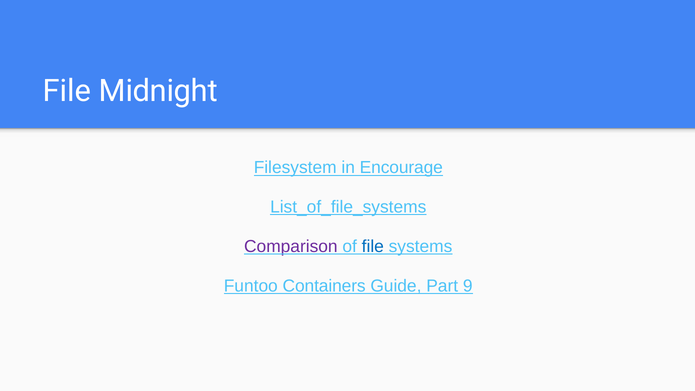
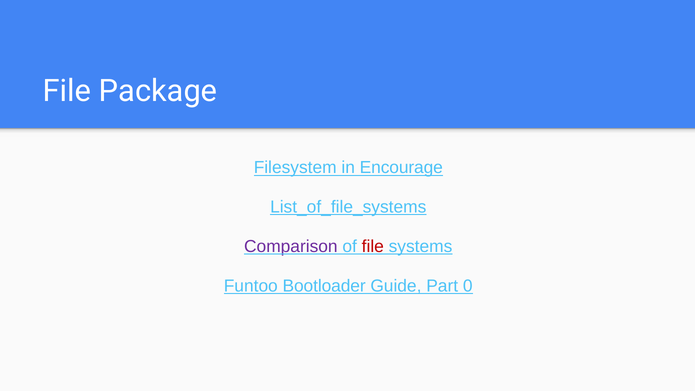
Midnight: Midnight -> Package (158, 91)
file colour: blue -> red (373, 246)
Containers: Containers -> Bootloader (324, 286)
9: 9 -> 0 (468, 286)
